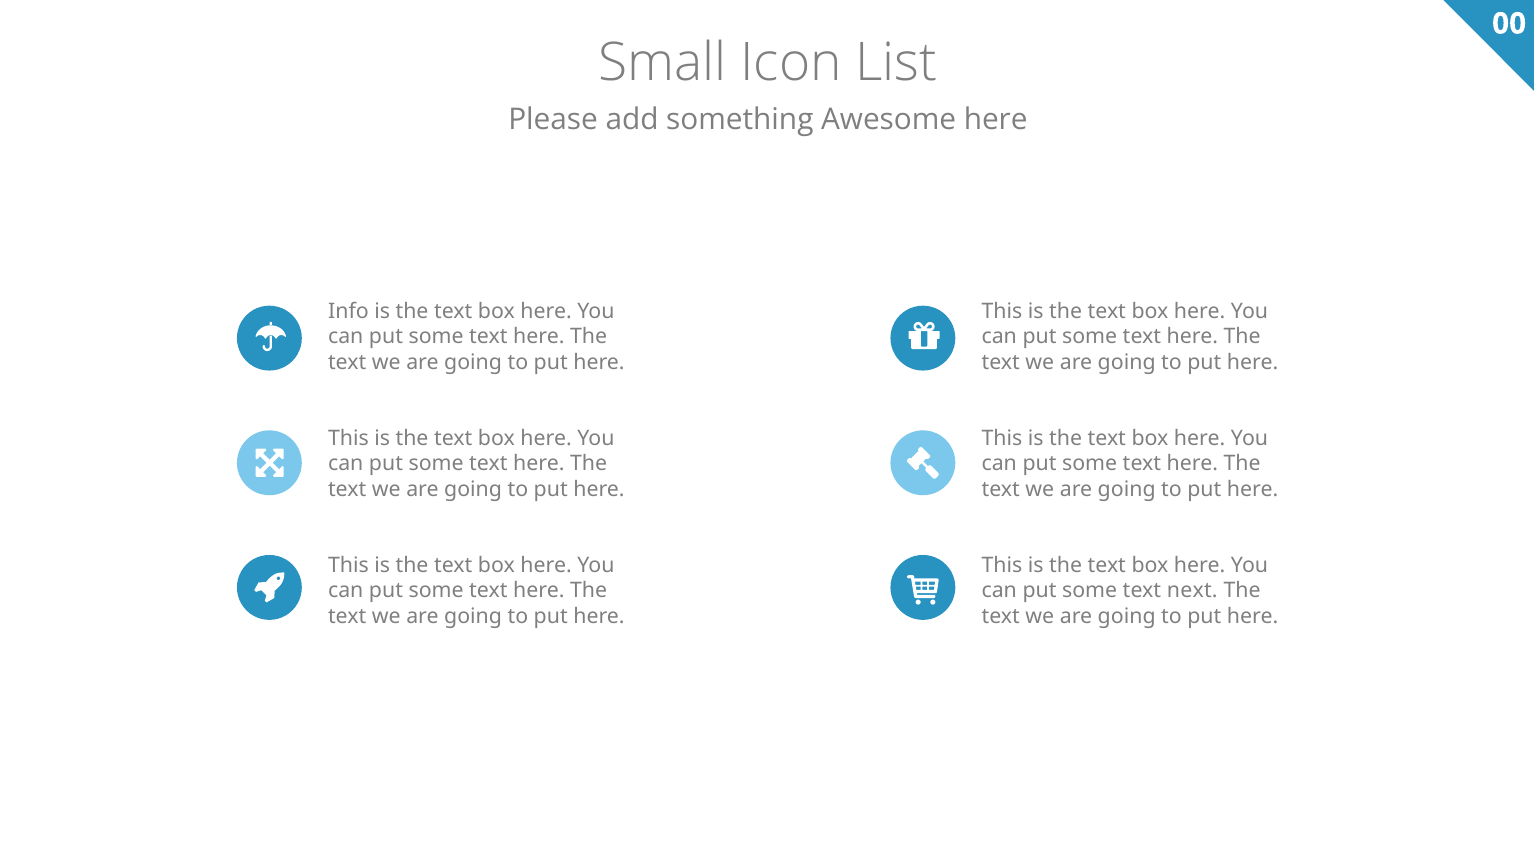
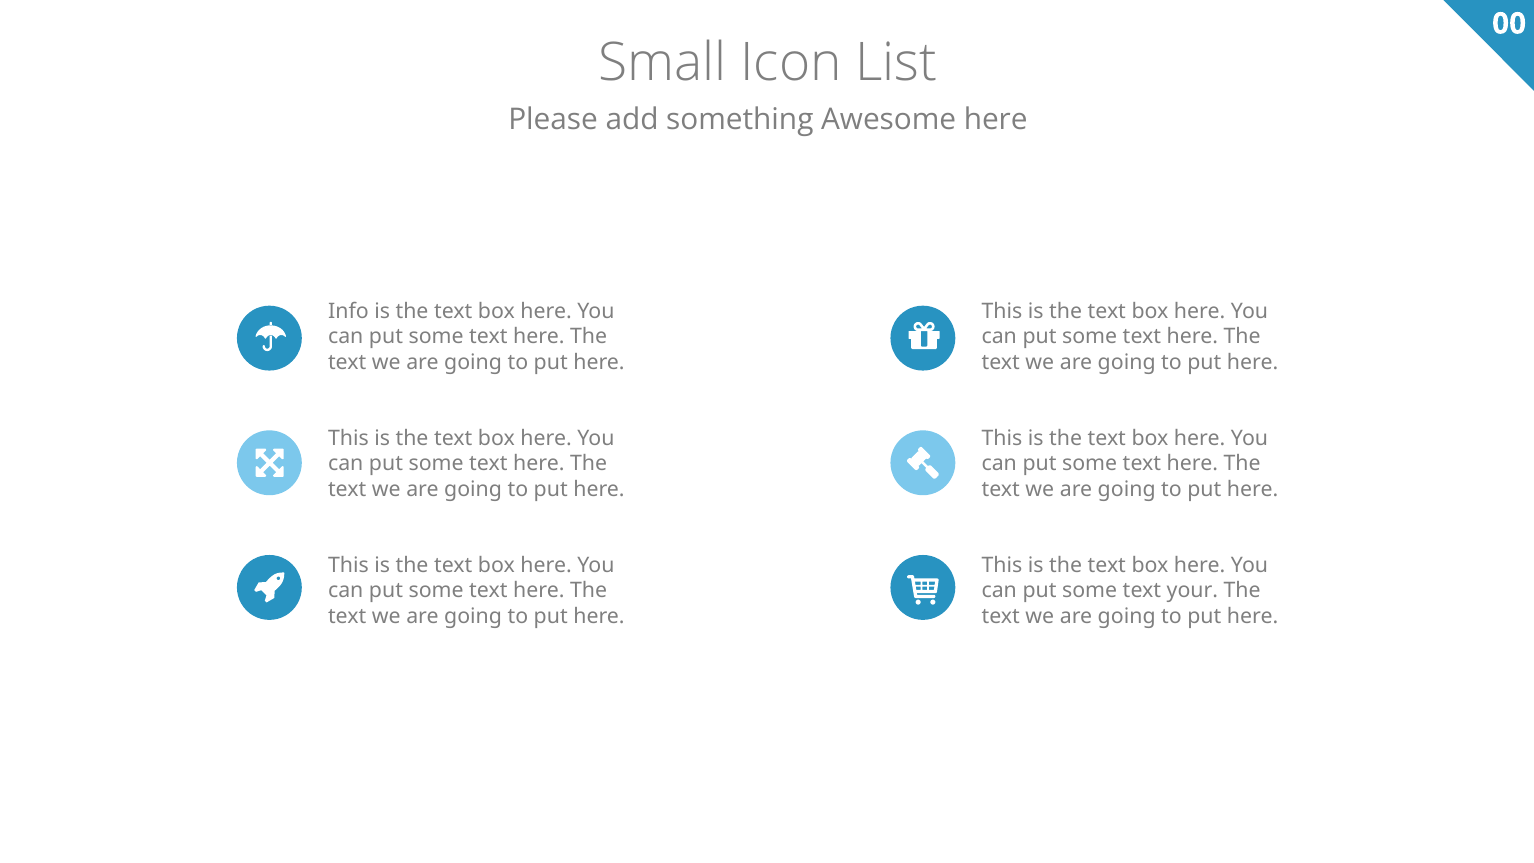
next: next -> your (1192, 591)
